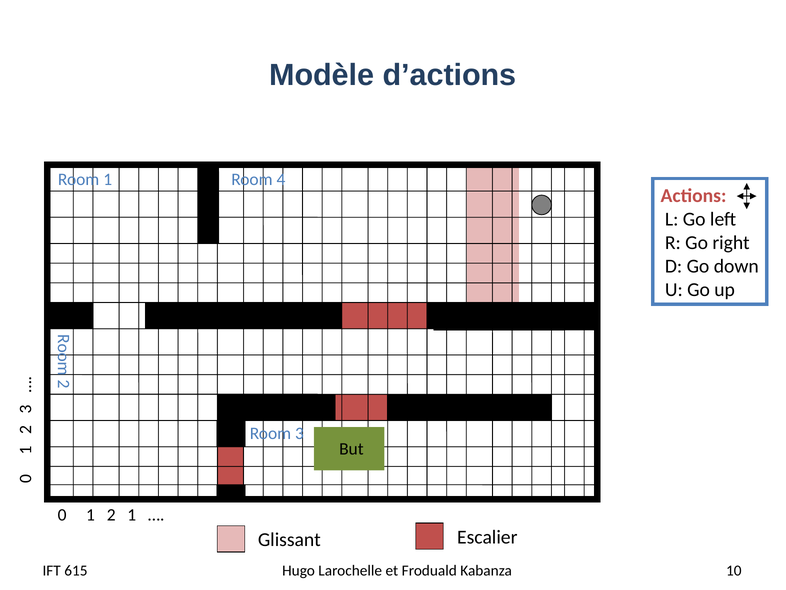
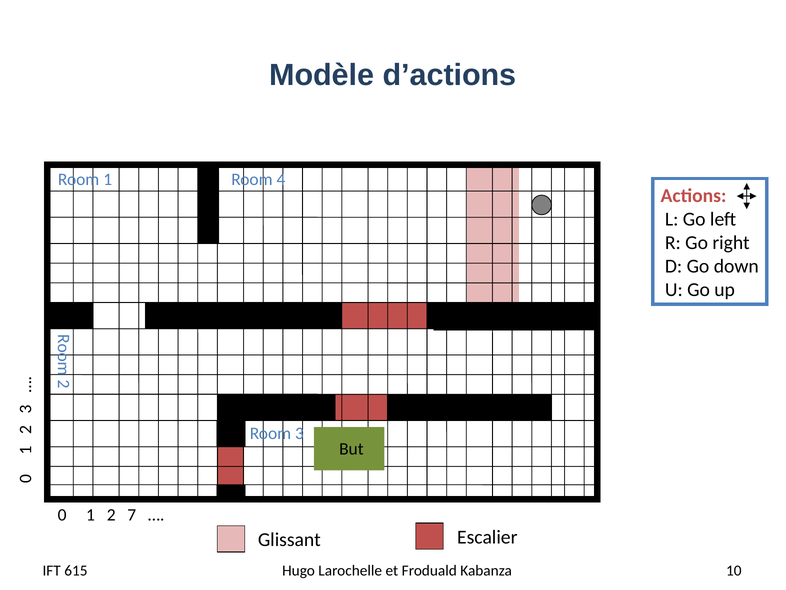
2 1: 1 -> 7 (132, 515)
